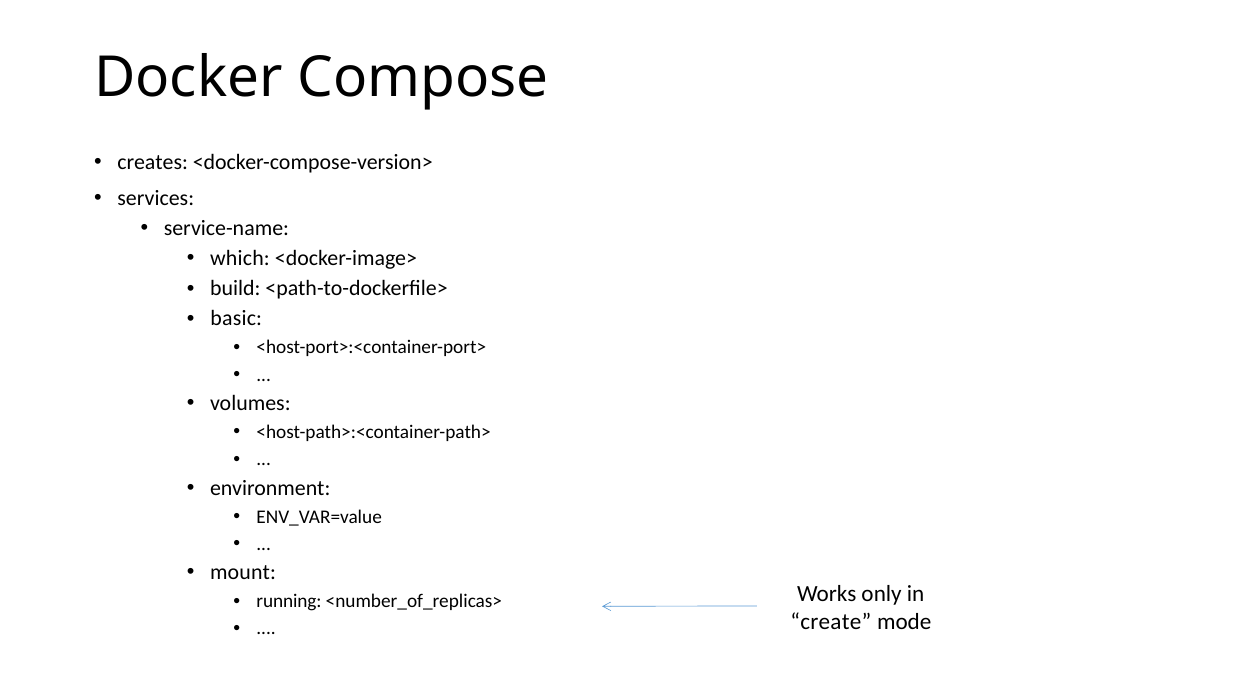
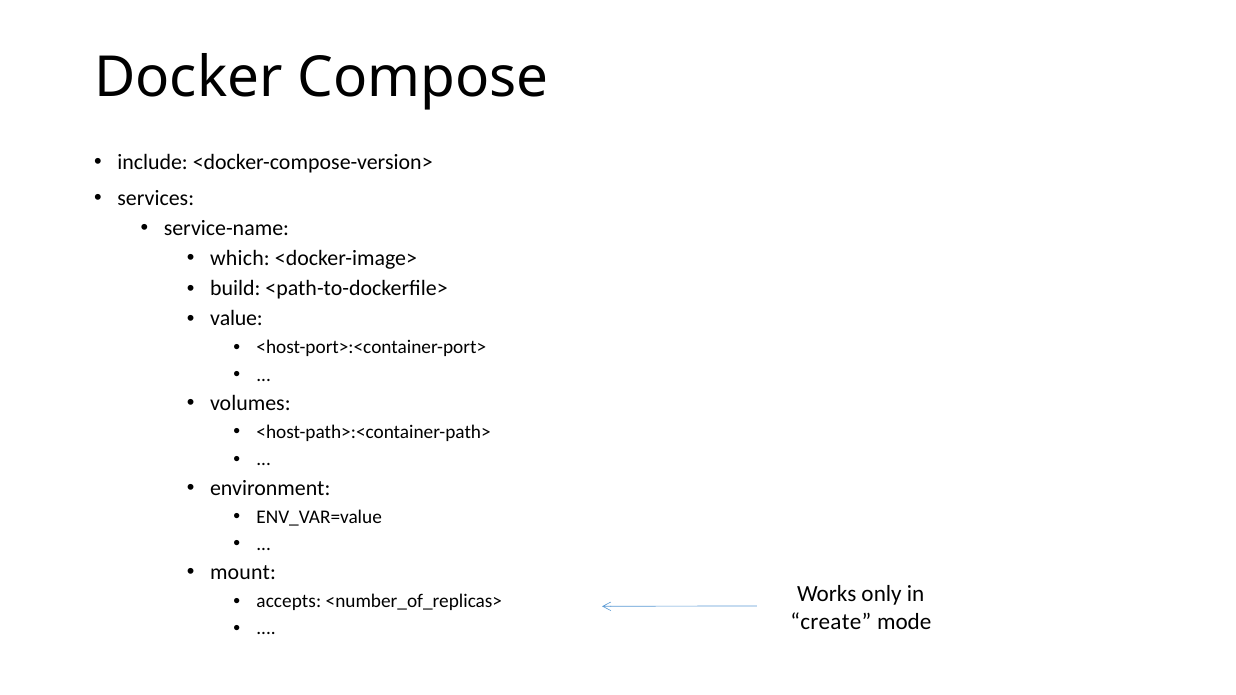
creates: creates -> include (153, 162)
basic: basic -> value (236, 319)
running: running -> accepts (289, 602)
